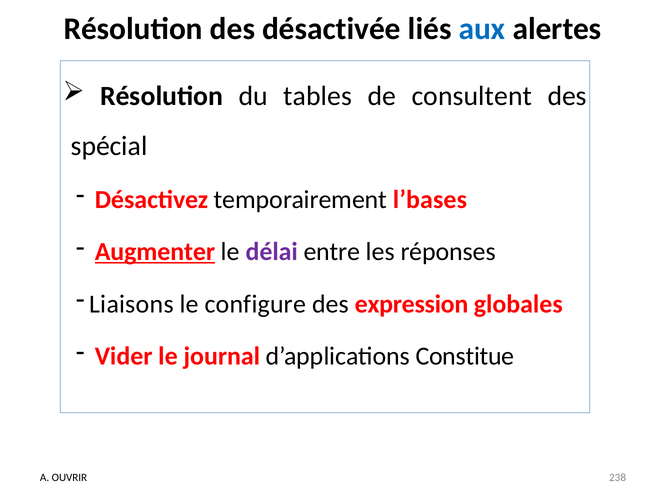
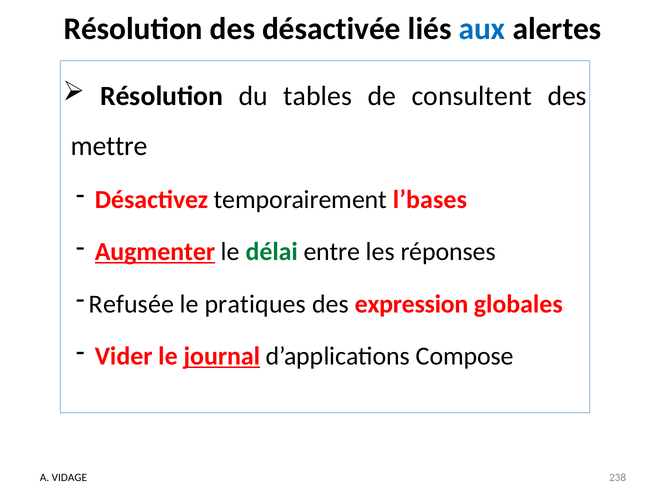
spécial: spécial -> mettre (109, 146)
délai colour: purple -> green (272, 252)
Liaisons: Liaisons -> Refusée (131, 304)
configure: configure -> pratiques (255, 304)
journal underline: none -> present (222, 356)
Constitue: Constitue -> Compose (465, 356)
OUVRIR: OUVRIR -> VIDAGE (69, 477)
